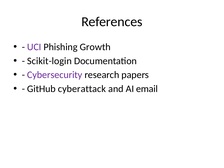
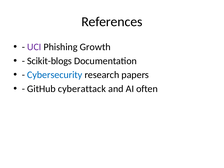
Scikit-login: Scikit-login -> Scikit-blogs (50, 61)
Cybersecurity colour: purple -> blue (55, 75)
email: email -> often (147, 89)
